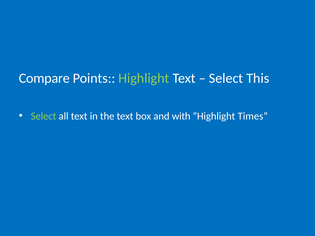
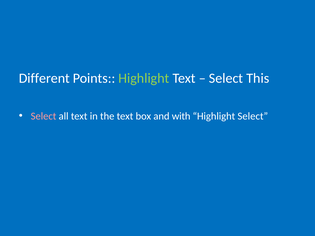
Compare: Compare -> Different (44, 78)
Select colour: light green -> pink (44, 116)
Highlight Times: Times -> Select (253, 116)
